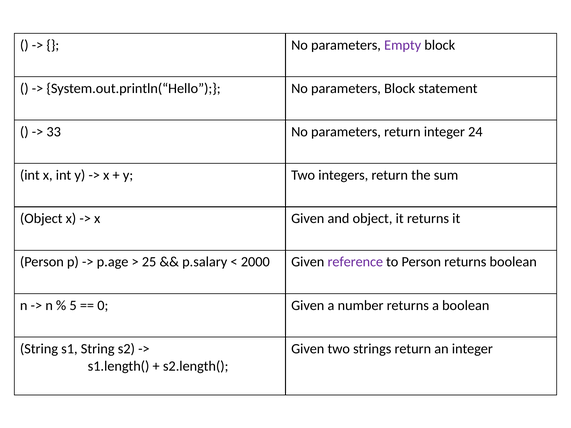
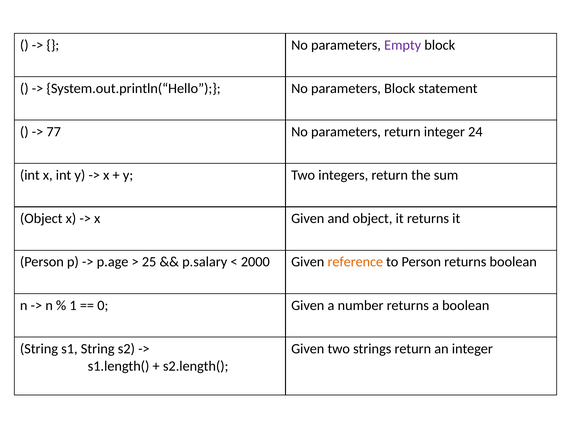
33: 33 -> 77 (54, 132)
reference colour: purple -> orange (355, 262)
5: 5 -> 1 (73, 306)
